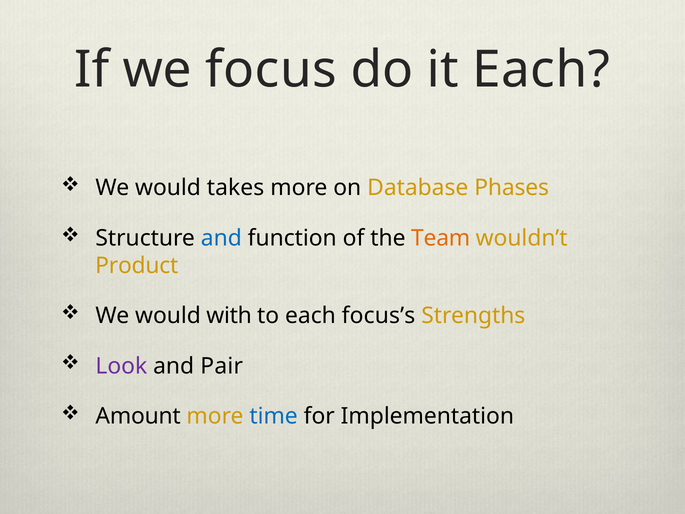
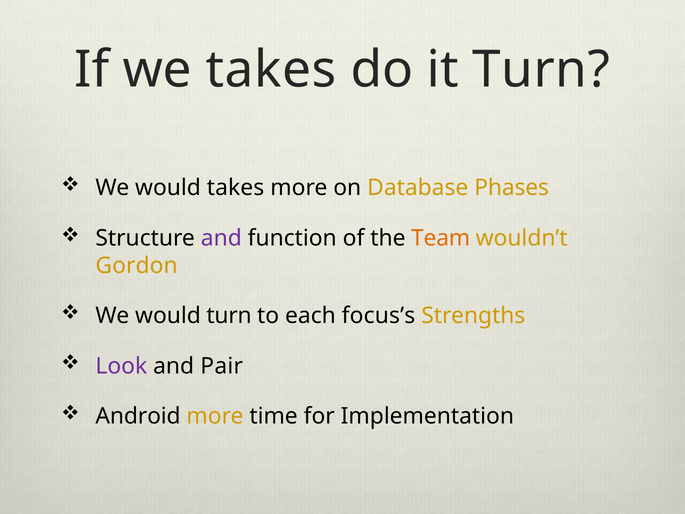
we focus: focus -> takes (271, 70)
it Each: Each -> Turn (541, 70)
and colour: blue -> purple (221, 238)
Product: Product -> Gordon (137, 265)
would with: with -> turn (229, 316)
Amount: Amount -> Android (138, 416)
time colour: blue -> black (274, 416)
